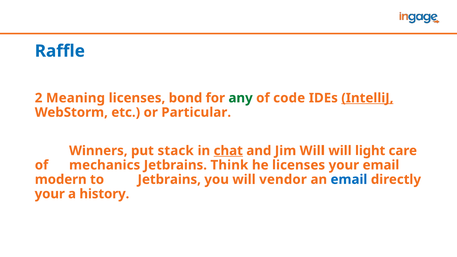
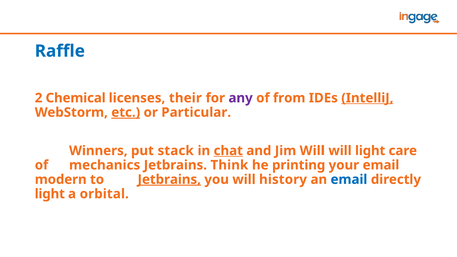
Meaning: Meaning -> Chemical (76, 98)
bond: bond -> their (185, 98)
any colour: green -> purple (241, 98)
code: code -> from (289, 98)
etc underline: none -> present (126, 112)
he licenses: licenses -> printing (299, 165)
Jetbrains underline: none -> present (169, 180)
vendor: vendor -> history (283, 180)
your: your -> light (50, 194)
history: history -> orbital (104, 194)
